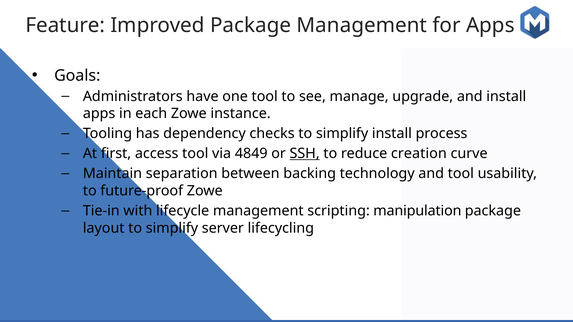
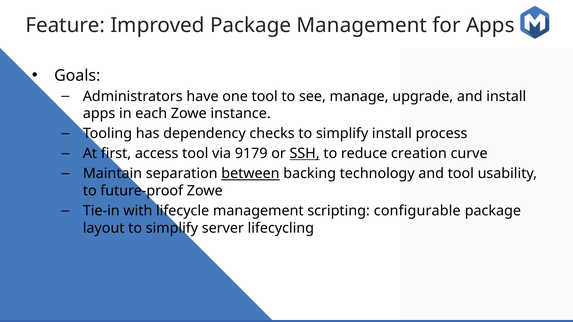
4849: 4849 -> 9179 (251, 154)
between underline: none -> present (250, 174)
manipulation: manipulation -> configurable (417, 211)
